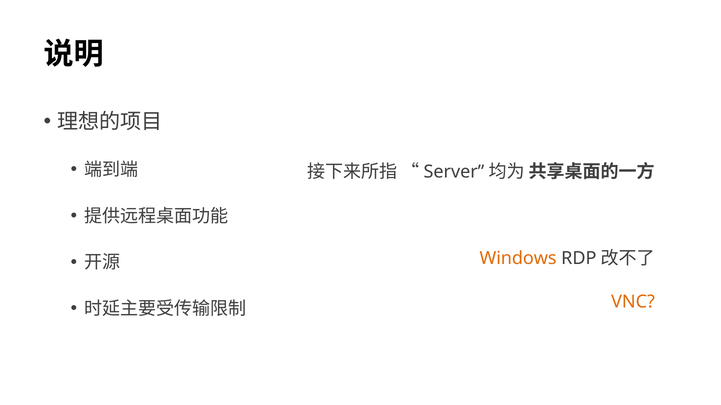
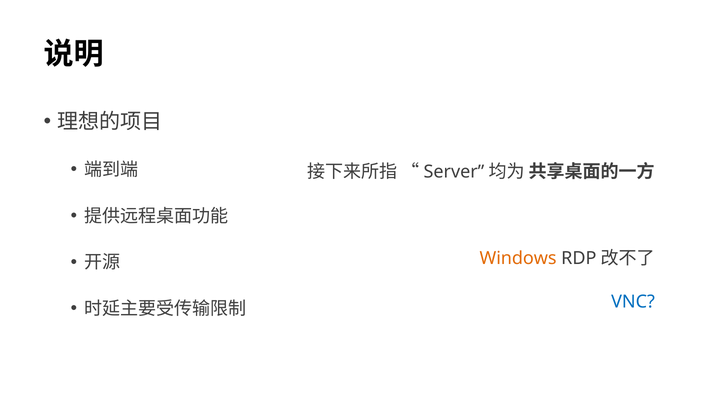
VNC colour: orange -> blue (633, 302)
